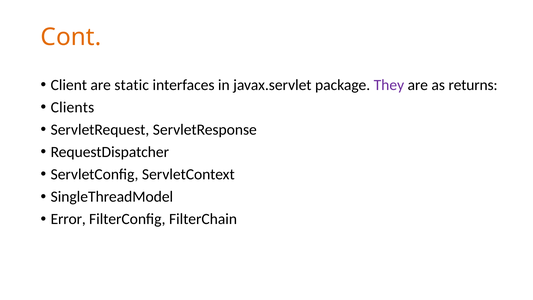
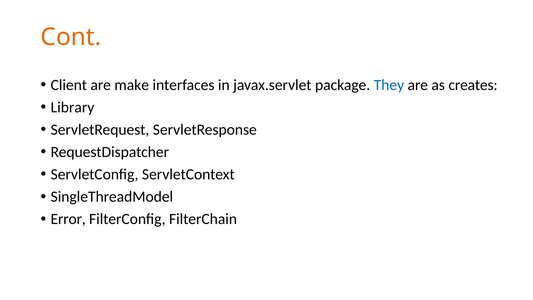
static: static -> make (132, 85)
They colour: purple -> blue (389, 85)
returns: returns -> creates (473, 85)
Clients: Clients -> Library (72, 107)
